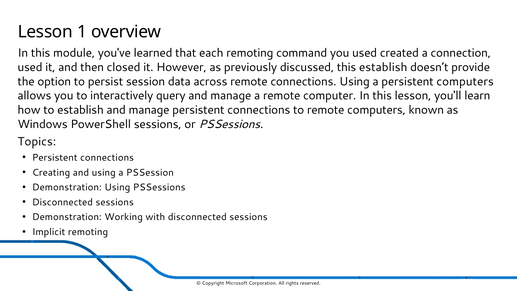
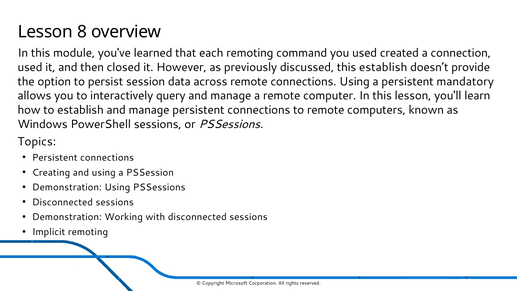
1: 1 -> 8 (82, 32)
persistent computers: computers -> mandatory (465, 81)
